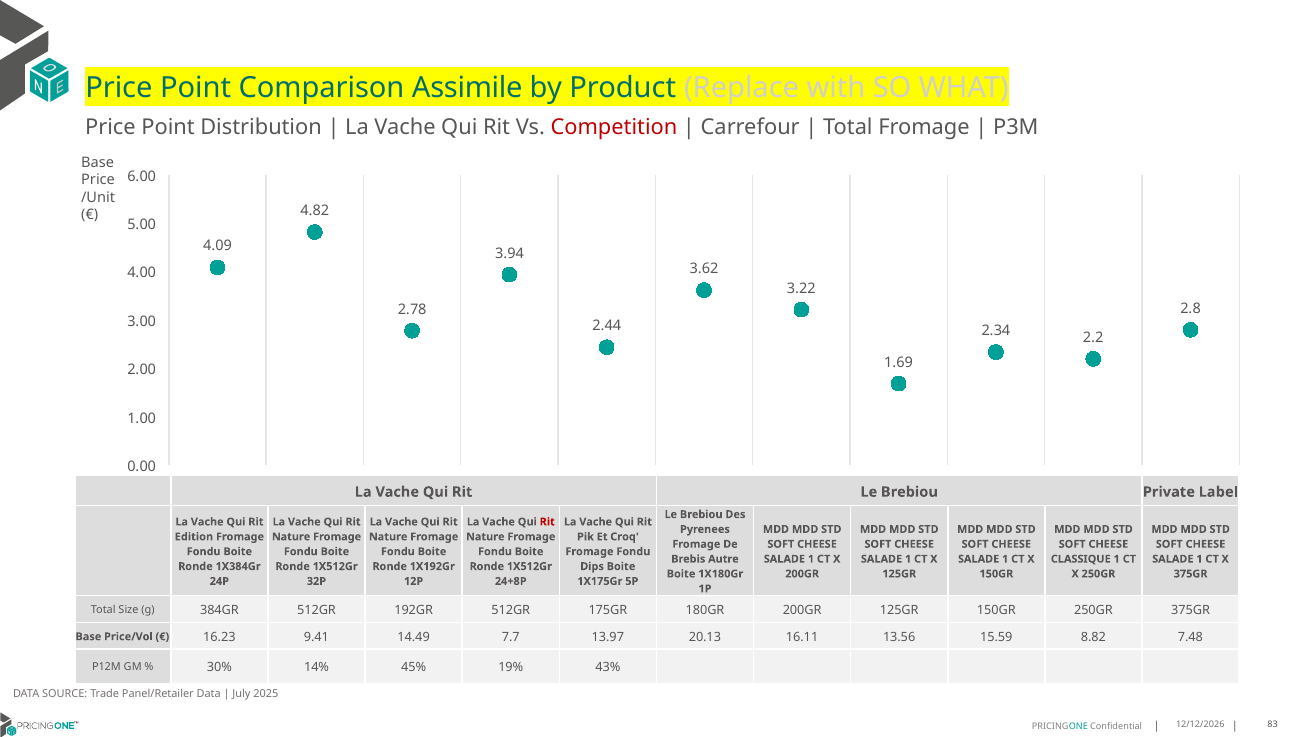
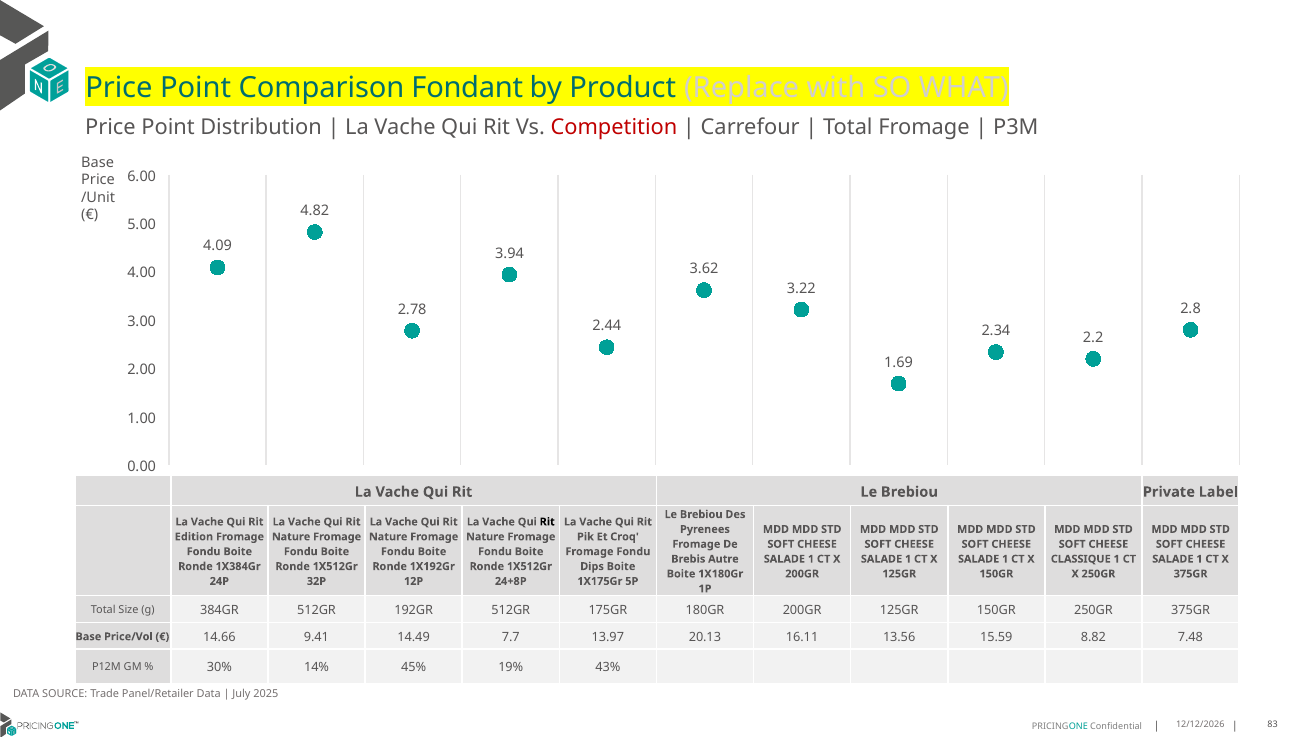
Assimile: Assimile -> Fondant (467, 88)
Rit colour: red -> black (547, 522)
16.23: 16.23 -> 14.66 (219, 637)
